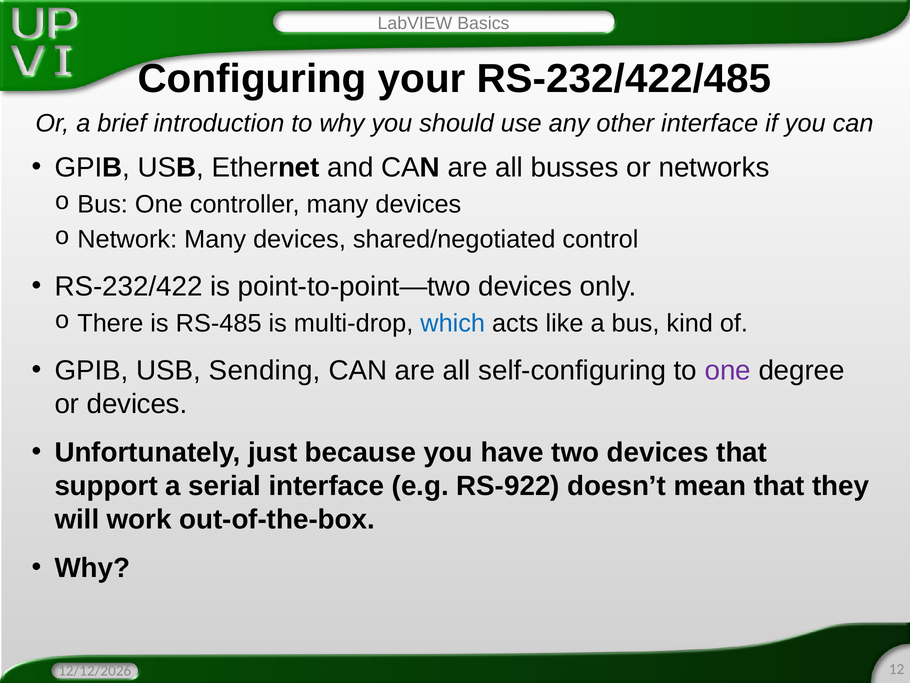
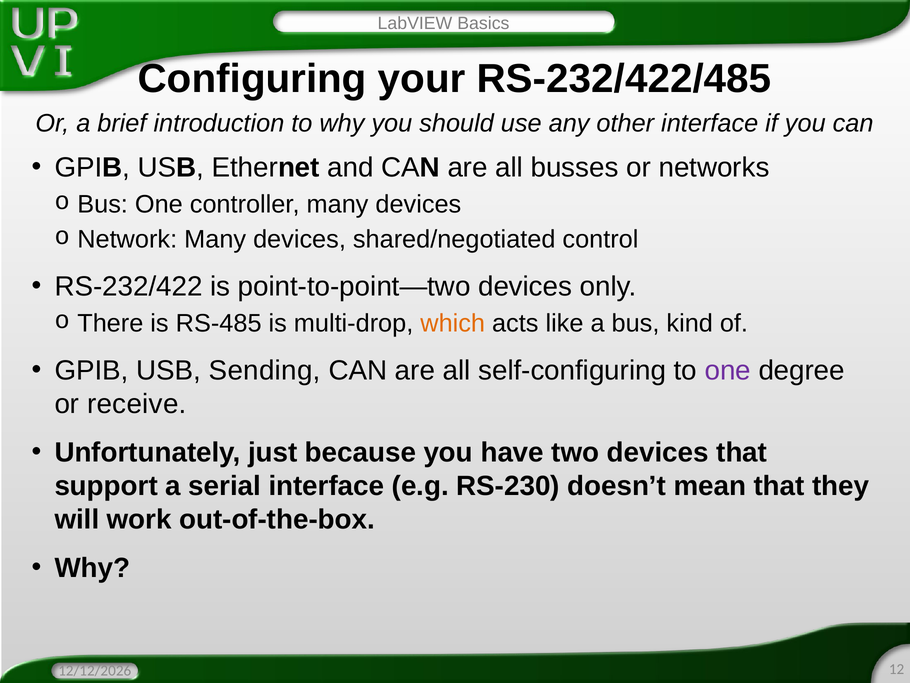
which colour: blue -> orange (453, 323)
or devices: devices -> receive (137, 404)
RS-922: RS-922 -> RS-230 (508, 486)
